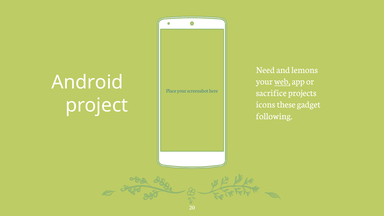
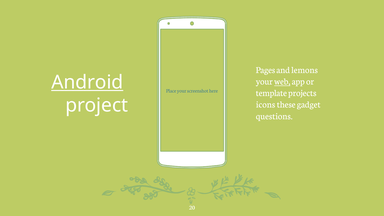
Need: Need -> Pages (265, 70)
Android underline: none -> present (87, 82)
sacrifice: sacrifice -> template (271, 93)
following: following -> questions (274, 116)
